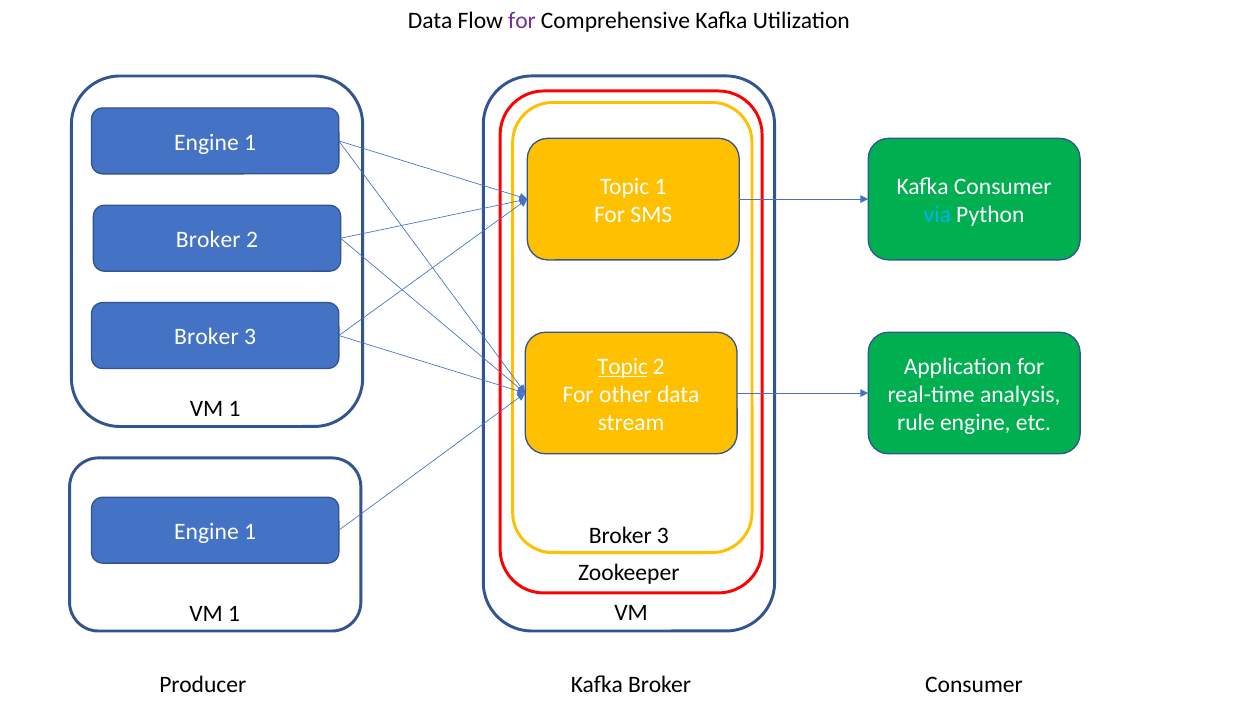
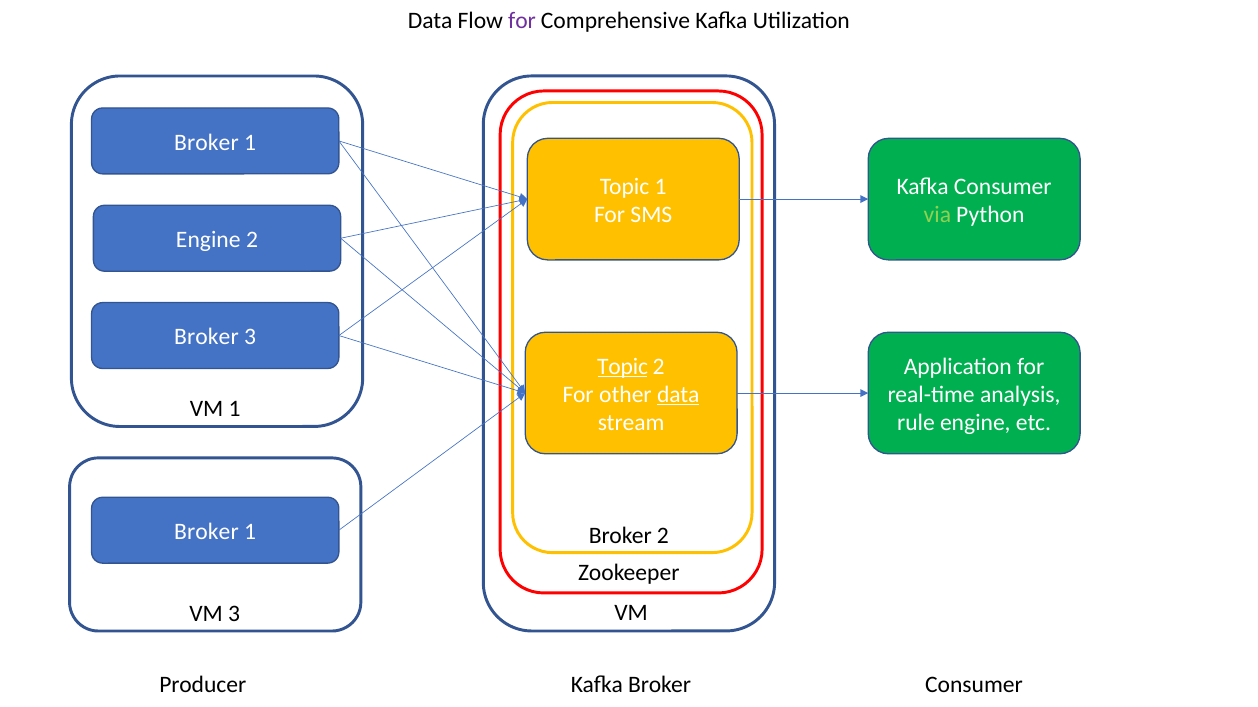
Engine: Engine -> Broker (206, 143)
via colour: light blue -> light green (937, 215)
Broker: Broker -> Engine (208, 240)
data underline: none -> present (678, 395)
Engine: Engine -> Broker (206, 532)
3: 3 -> 2 (663, 537)
1: 1 -> 3 (234, 614)
